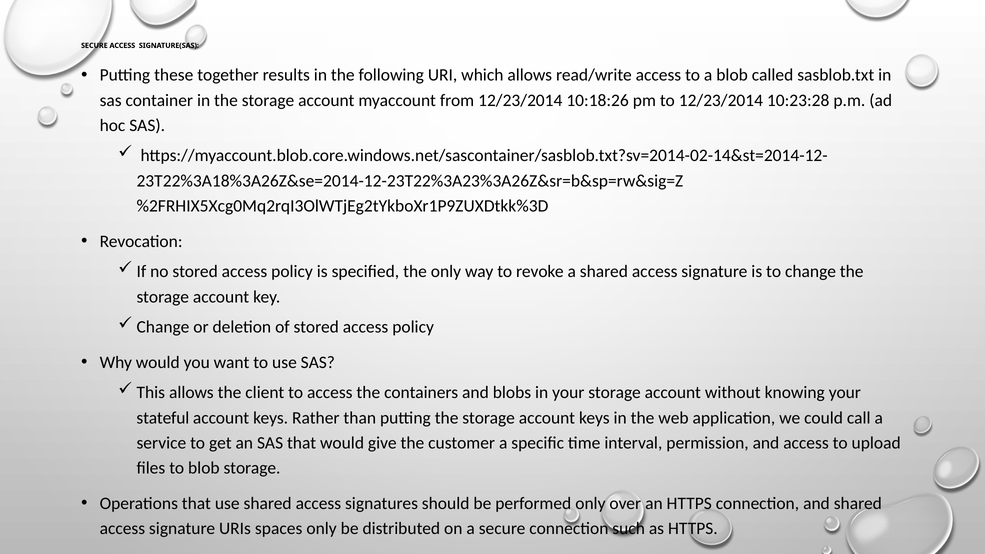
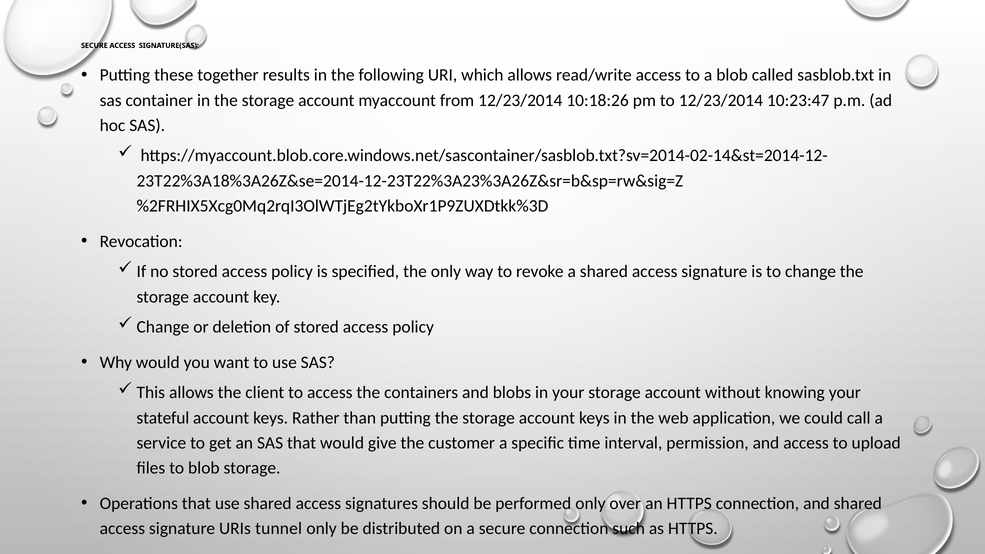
10:23:28: 10:23:28 -> 10:23:47 (798, 100)
spaces: spaces -> tunnel (279, 529)
